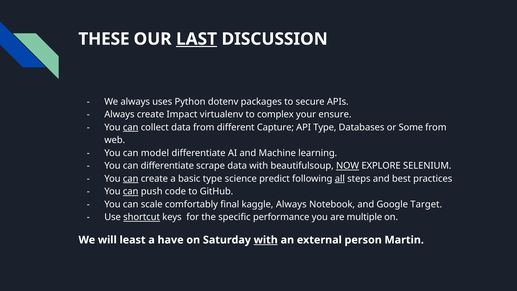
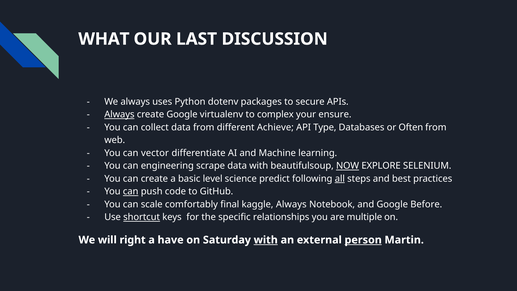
THESE: THESE -> WHAT (104, 39)
LAST underline: present -> none (197, 39)
Always underline: none -> present (119, 115)
create Impact: Impact -> Google (182, 115)
can underline: present -> none (131, 127)
Capture: Capture -> Achieve (275, 127)
Some: Some -> Often (411, 127)
model: model -> vector (155, 153)
can differentiate: differentiate -> engineering (167, 166)
can underline: present -> none (131, 179)
basic type: type -> level (213, 179)
Target: Target -> Before (426, 204)
performance: performance -> relationships (281, 217)
least: least -> right (133, 240)
person underline: none -> present (363, 240)
